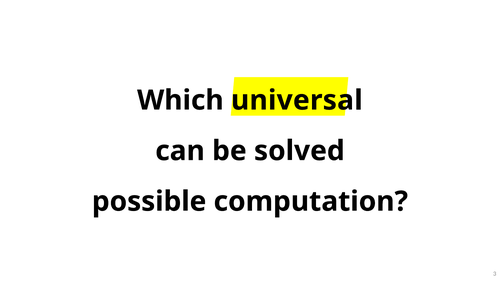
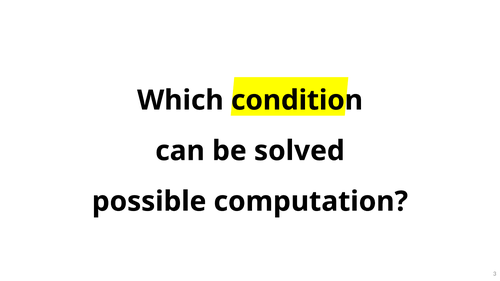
universal: universal -> condition (297, 100)
